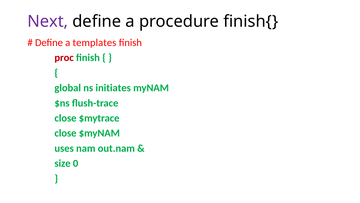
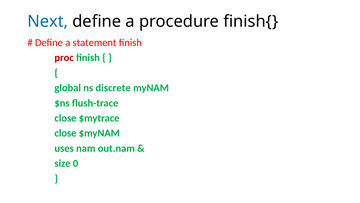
Next colour: purple -> blue (48, 21)
templates: templates -> statement (95, 42)
initiates: initiates -> discrete (113, 88)
